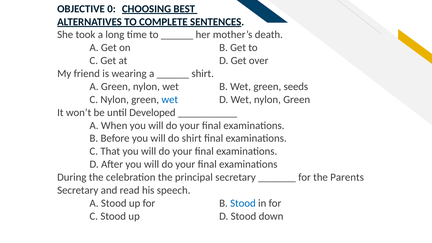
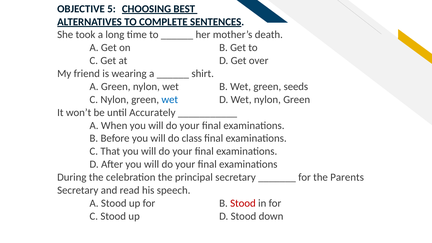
0: 0 -> 5 (112, 9)
Developed: Developed -> Accurately (152, 112)
do shirt: shirt -> class (192, 138)
Stood colour: blue -> red (243, 203)
